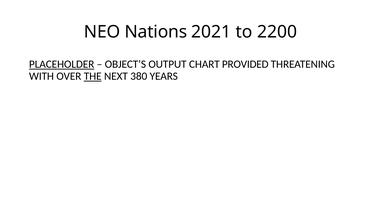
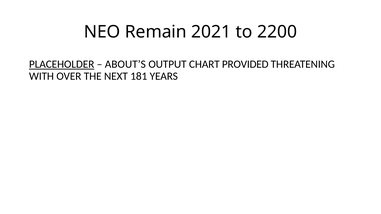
Nations: Nations -> Remain (156, 32)
OBJECT’S: OBJECT’S -> ABOUT’S (125, 64)
THE underline: present -> none (93, 76)
380: 380 -> 181 (139, 76)
